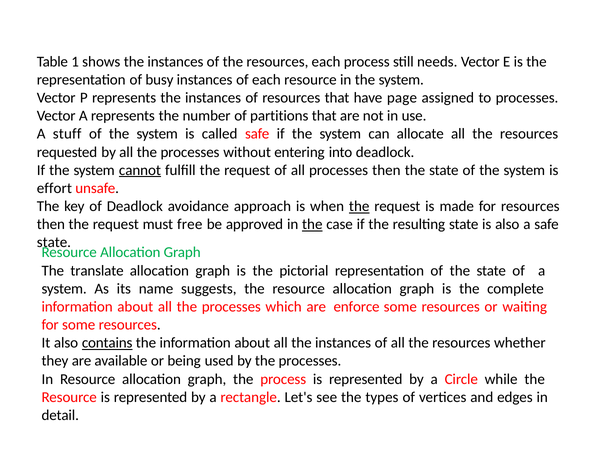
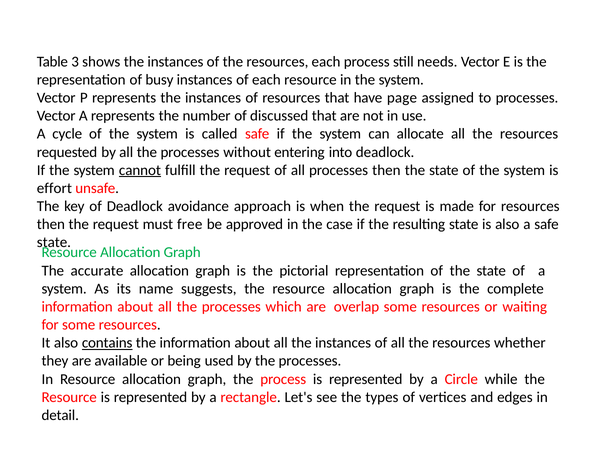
1: 1 -> 3 (75, 62)
partitions: partitions -> discussed (279, 116)
stuff: stuff -> cycle (67, 134)
the underline: present -> none (359, 206)
the underline: present -> none (312, 224)
translate: translate -> accurate (97, 270)
enforce: enforce -> overlap (357, 306)
